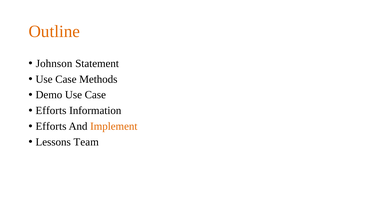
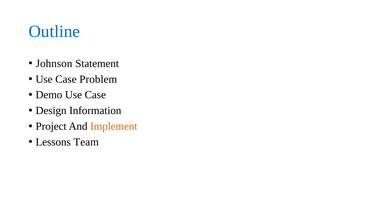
Outline colour: orange -> blue (54, 32)
Methods: Methods -> Problem (98, 79)
Efforts: Efforts -> Design (51, 111)
Efforts: Efforts -> Project (51, 126)
